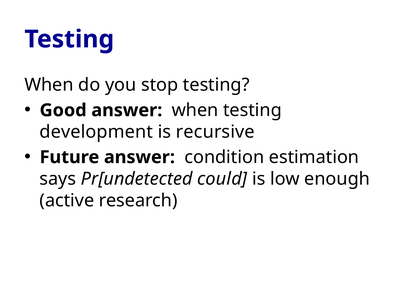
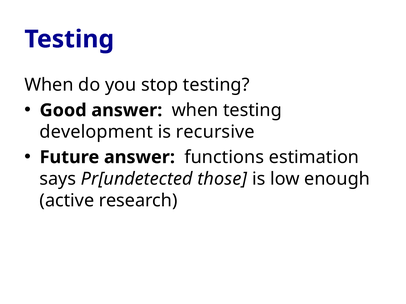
condition: condition -> functions (224, 157)
could: could -> those (222, 179)
